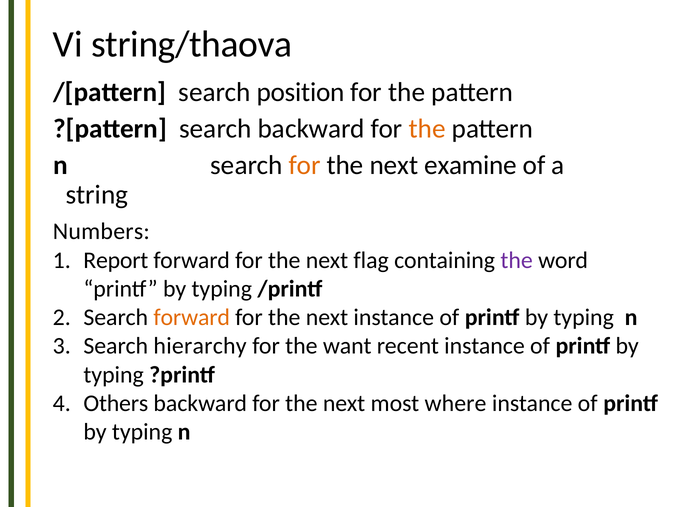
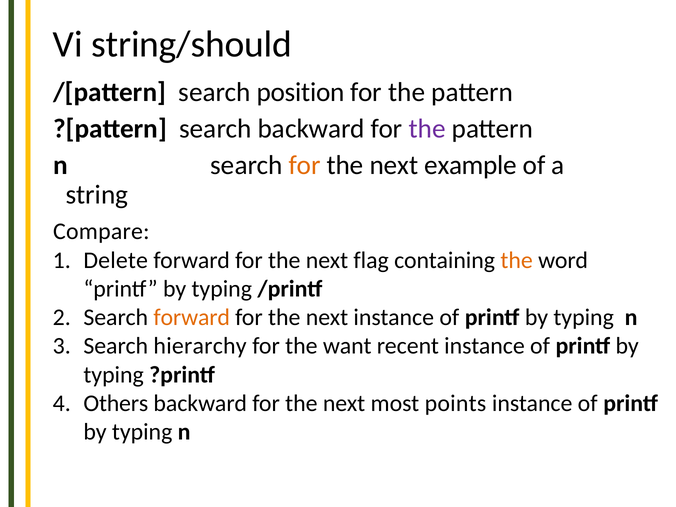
string/thaova: string/thaova -> string/should (192, 44)
the colour: orange -> purple (427, 129)
examine: examine -> example (471, 165)
Numbers: Numbers -> Compare (101, 232)
Report: Report -> Delete (116, 260)
the colour: purple -> orange (517, 260)
where: where -> points (455, 403)
